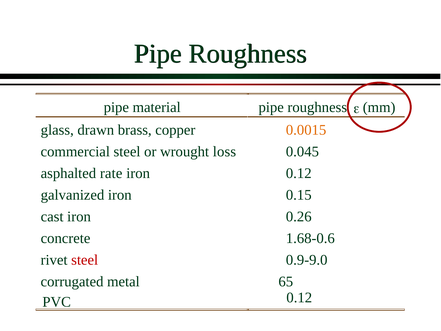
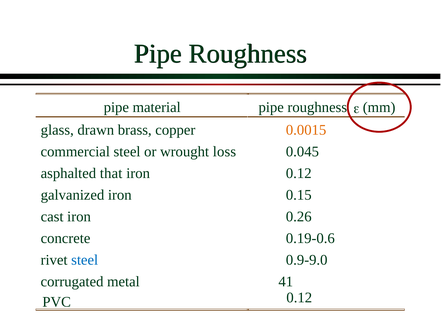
rate: rate -> that (111, 173)
1.68-0.6: 1.68-0.6 -> 0.19-0.6 (310, 238)
steel colour: red -> blue (85, 260)
65: 65 -> 41 (286, 281)
